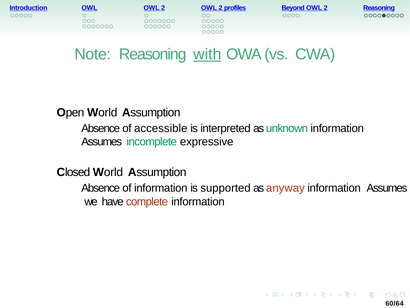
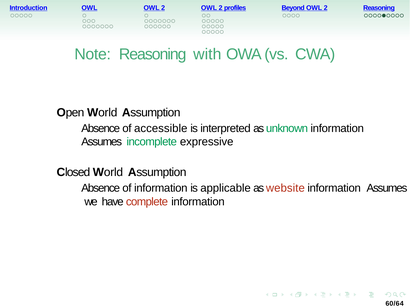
with underline: present -> none (207, 54)
supported: supported -> applicable (226, 188)
anyway: anyway -> website (285, 188)
